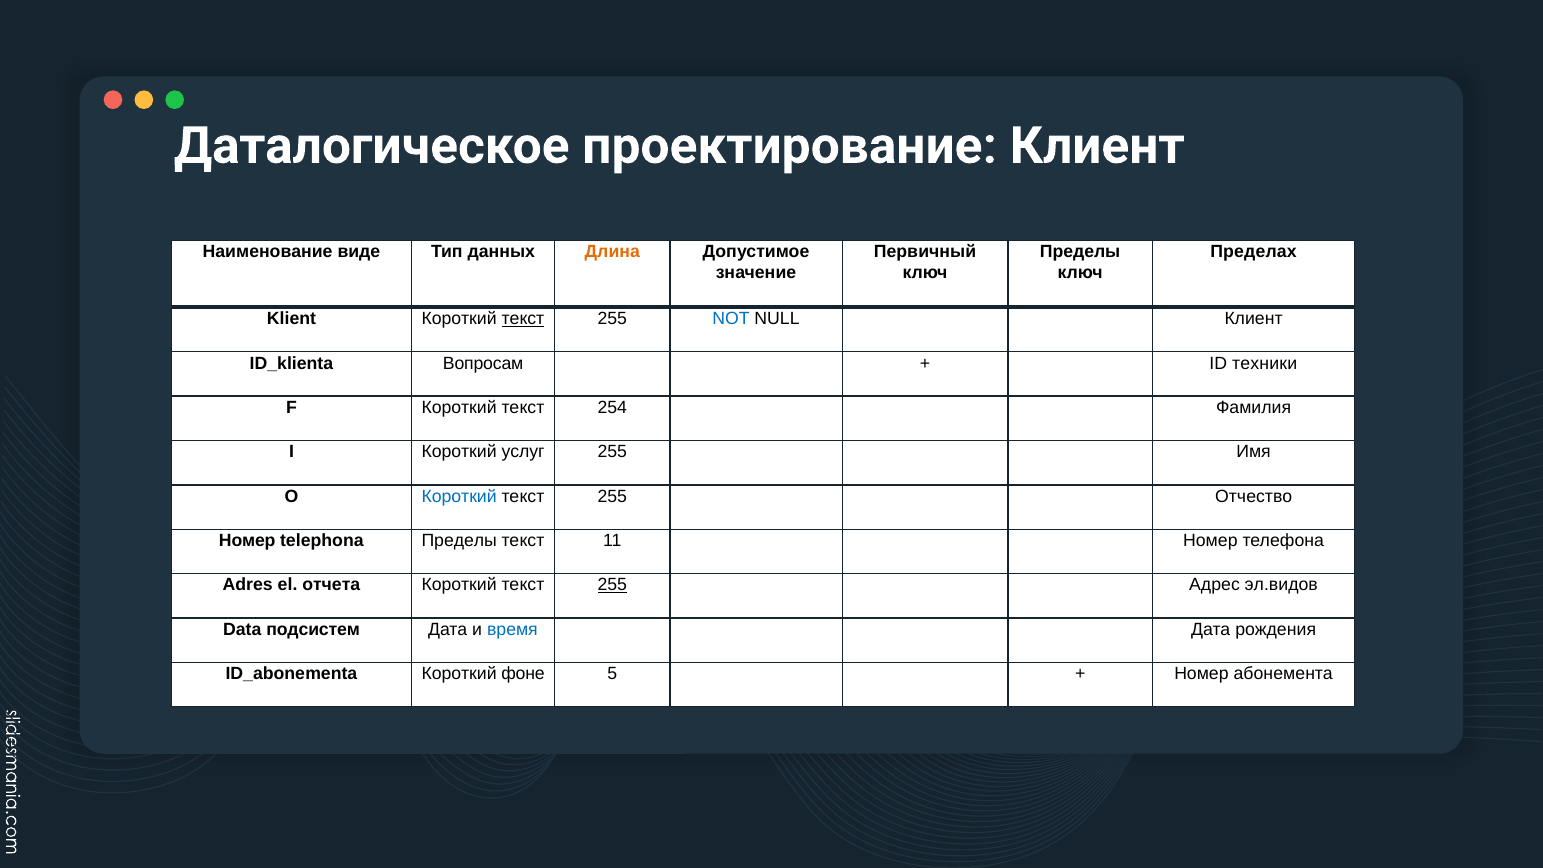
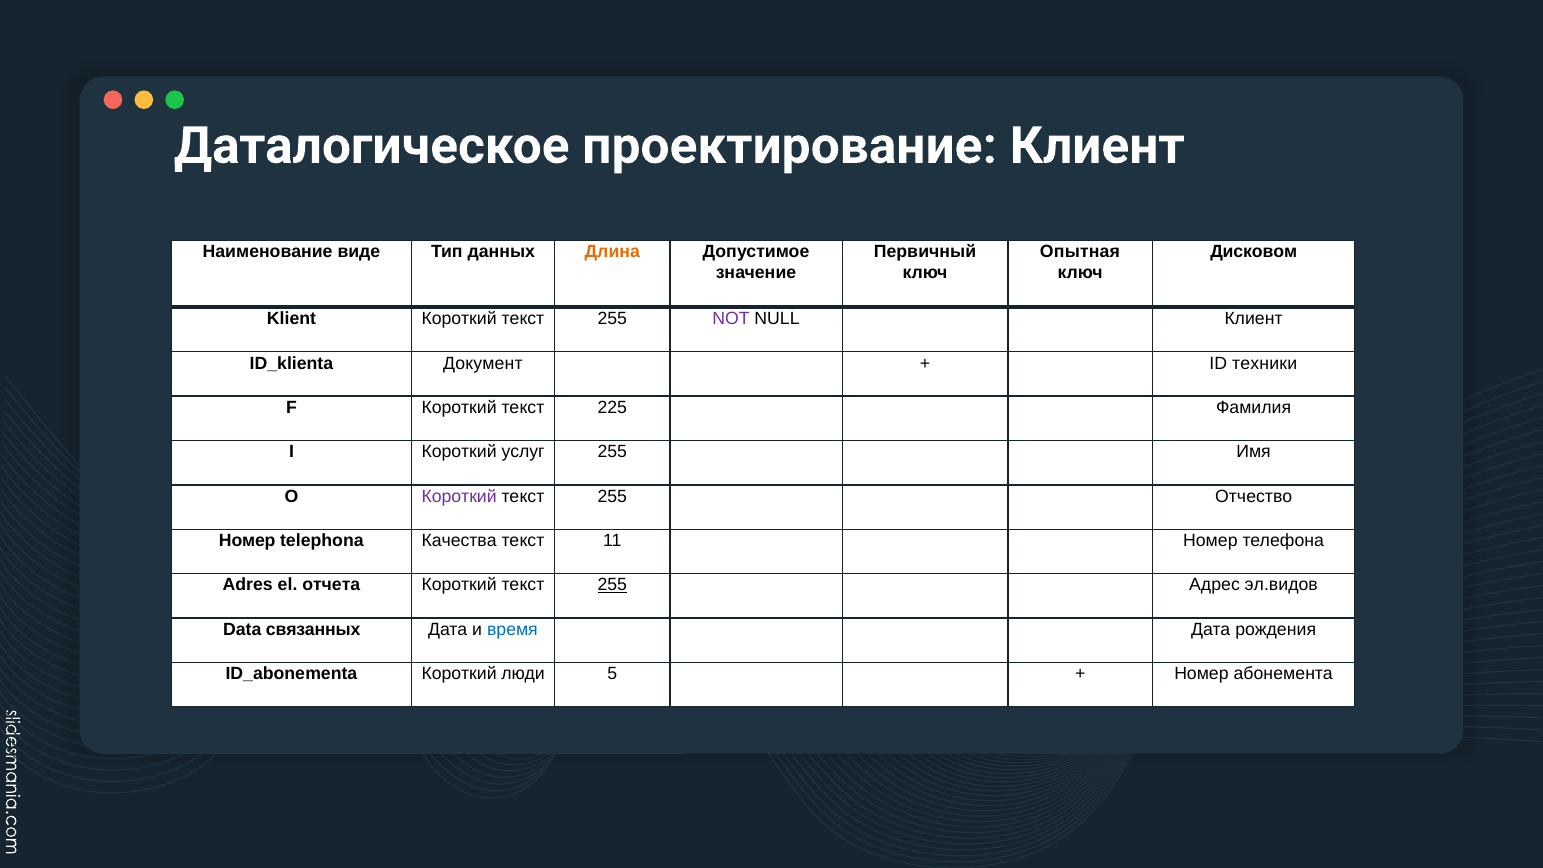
Пределы: Пределы -> Опытная (1080, 252)
Пределах: Пределах -> Дисковом (1254, 252)
текст underline: present -> none (523, 319)
NOT colour: blue -> purple (731, 319)
Вопросам: Вопросам -> Документ (483, 363)
254: 254 -> 225 (612, 408)
Короткий colour: blue -> purple (459, 496)
telephona Пределы: Пределы -> Качества (459, 541)
подсистем: подсистем -> связанных (313, 629)
фоне: фоне -> люди (523, 674)
